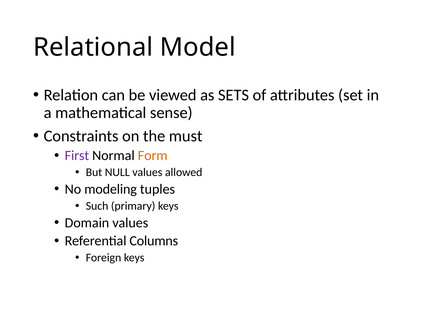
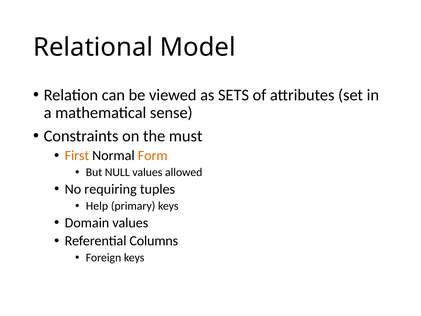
First colour: purple -> orange (77, 155)
modeling: modeling -> requiring (111, 189)
Such: Such -> Help (97, 206)
